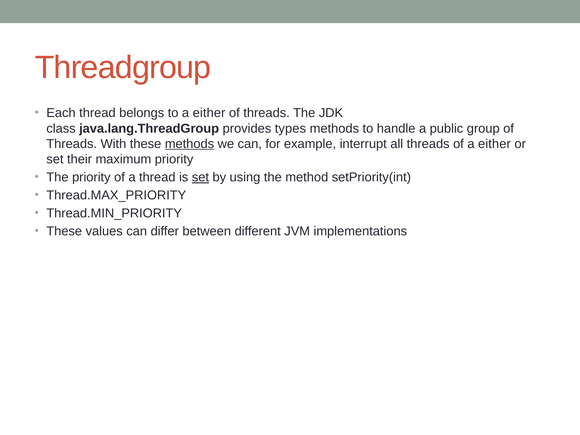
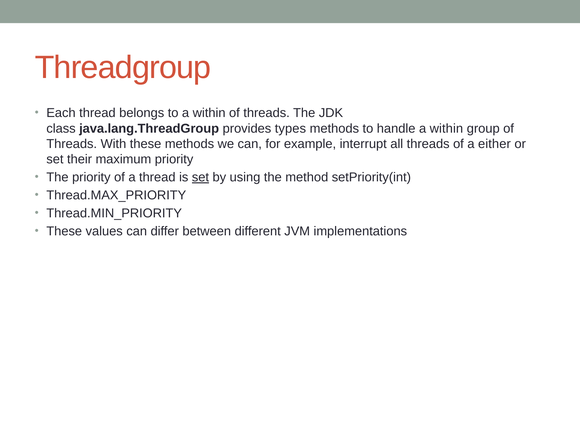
to a either: either -> within (209, 113)
handle a public: public -> within (446, 128)
methods underline: present -> none (189, 144)
